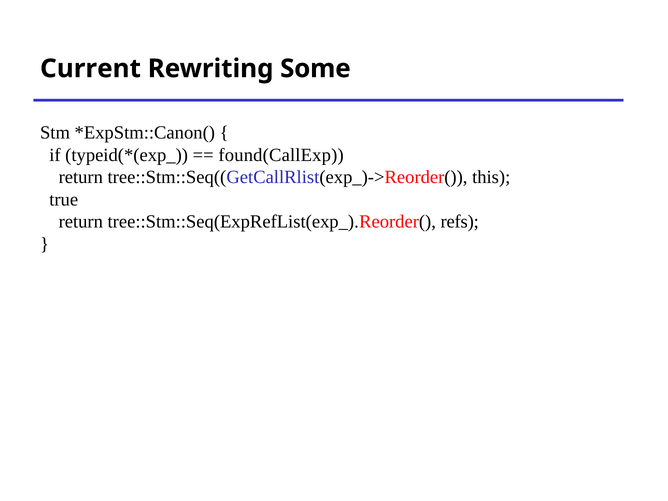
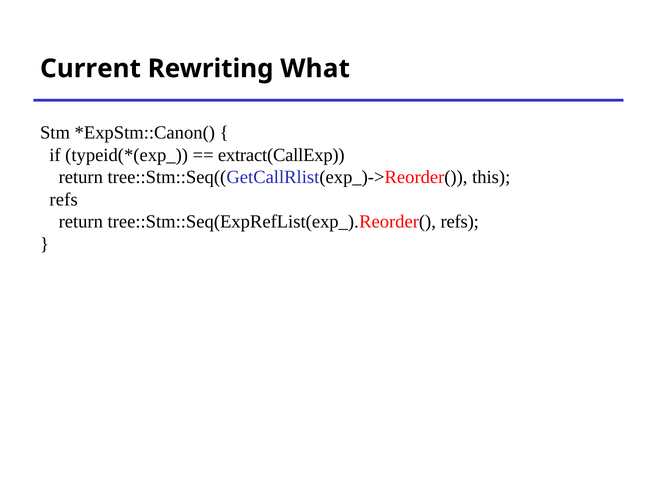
Some: Some -> What (315, 69)
found(CallExp: found(CallExp -> extract(CallExp (281, 155)
true: true -> refs (64, 200)
